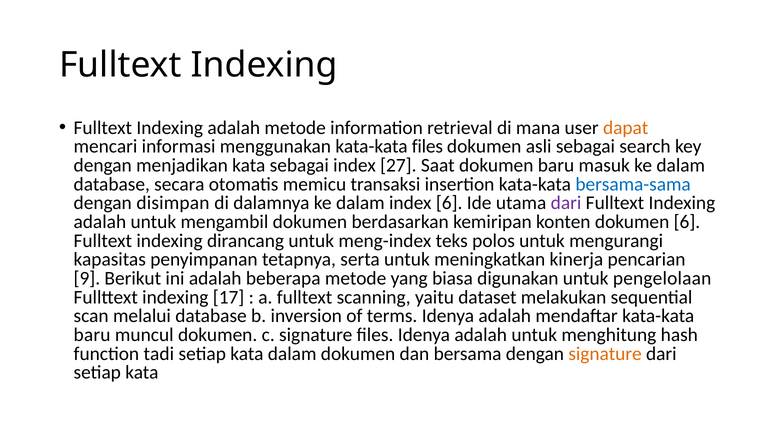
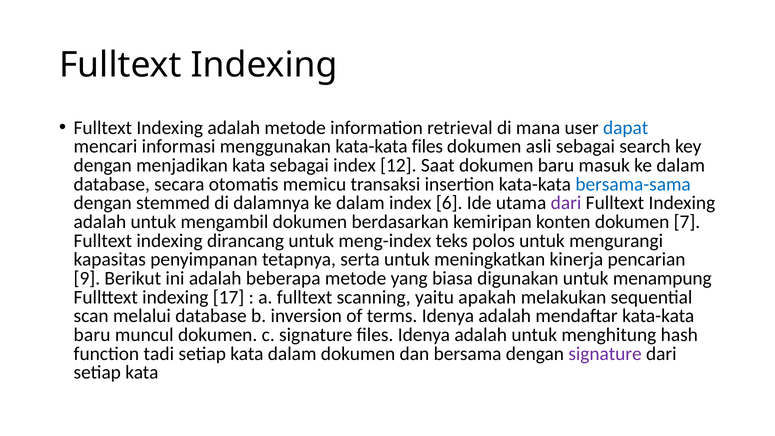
dapat colour: orange -> blue (626, 128)
27: 27 -> 12 (398, 165)
disimpan: disimpan -> stemmed (173, 203)
dokumen 6: 6 -> 7 (687, 222)
pengelolaan: pengelolaan -> menampung (662, 278)
dataset: dataset -> apakah (487, 297)
signature colour: orange -> purple (605, 354)
